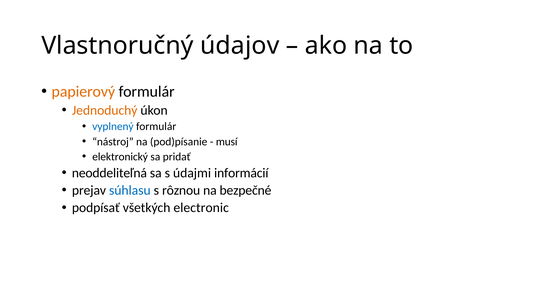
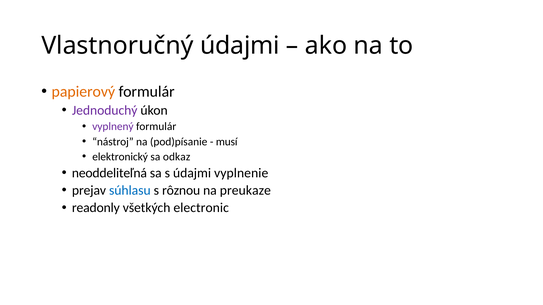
Vlastnoručný údajov: údajov -> údajmi (240, 46)
Jednoduchý colour: orange -> purple (105, 110)
vyplnený colour: blue -> purple (113, 127)
pridať: pridať -> odkaz (177, 157)
informácií: informácií -> vyplnenie (241, 173)
bezpečné: bezpečné -> preukaze (245, 191)
podpísať: podpísať -> readonly (96, 208)
